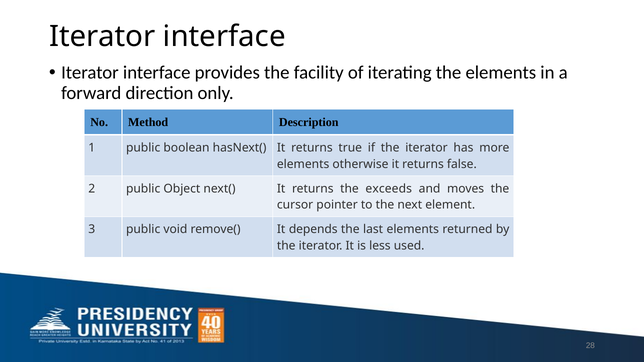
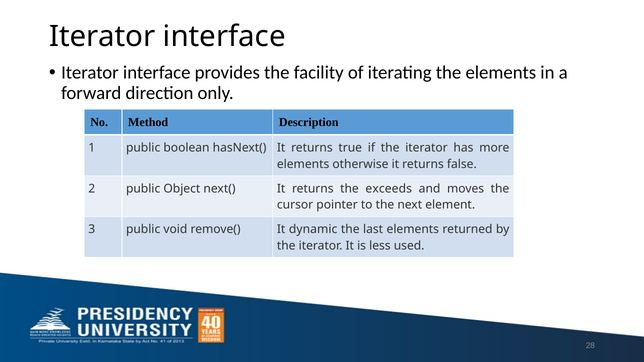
depends: depends -> dynamic (313, 230)
